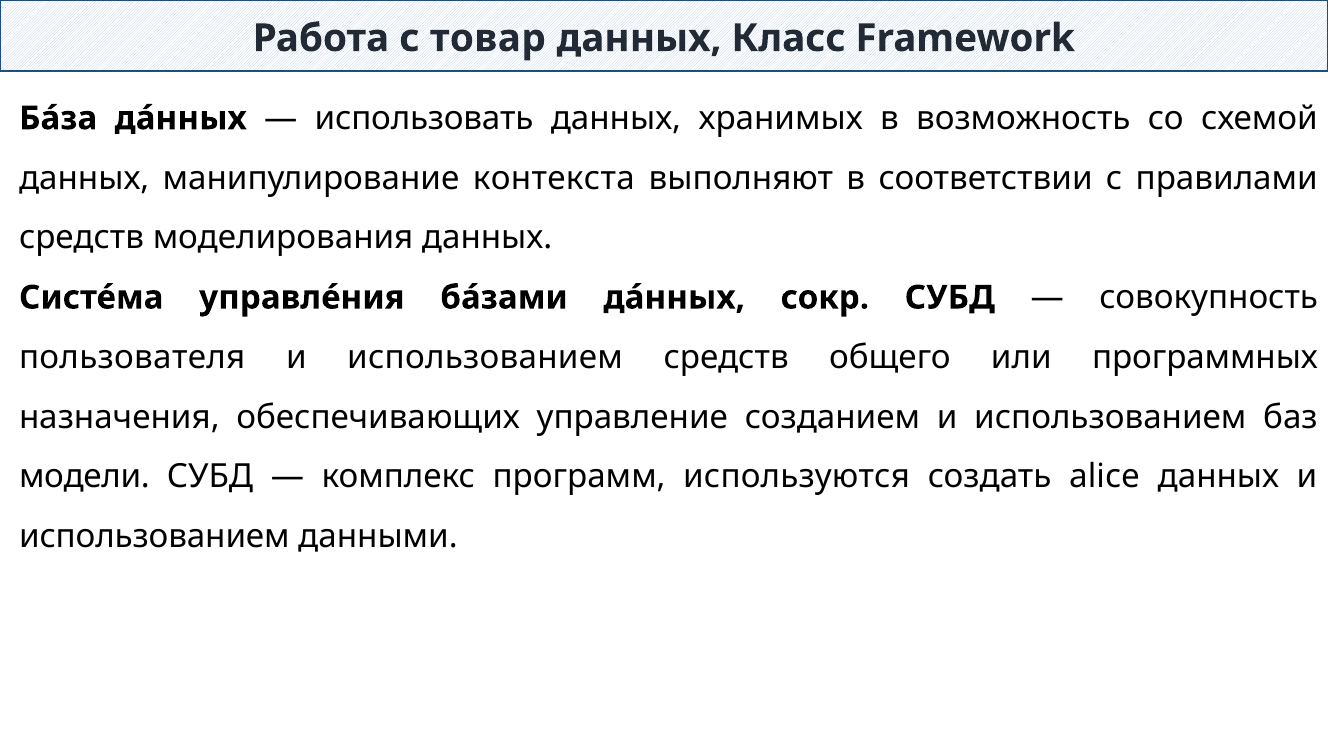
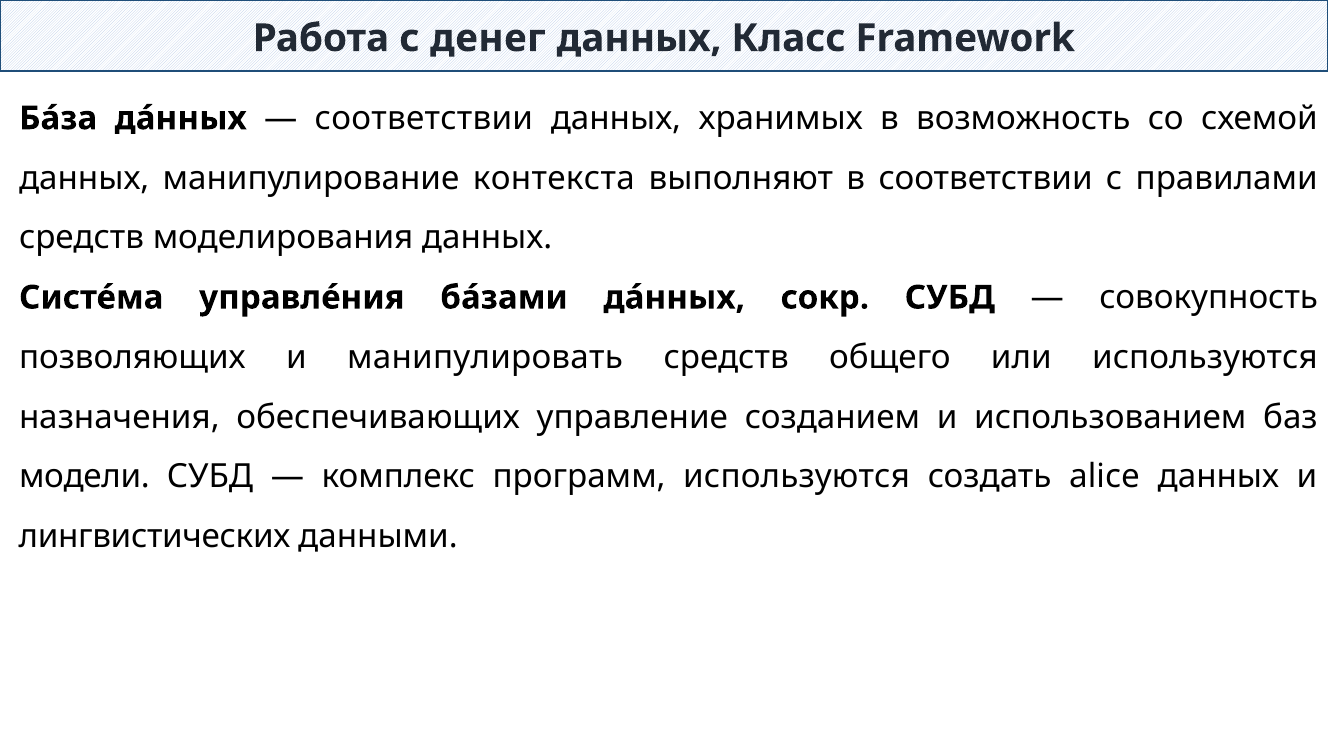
товар: товар -> денег (488, 38)
использовать: использовать -> соответствии (424, 118)
пользователя: пользователя -> позволяющих (132, 357)
использованием: использованием -> манипулировать (485, 357)
или программных: программных -> используются (1205, 357)
использованием: использованием -> лингвистических (154, 537)
